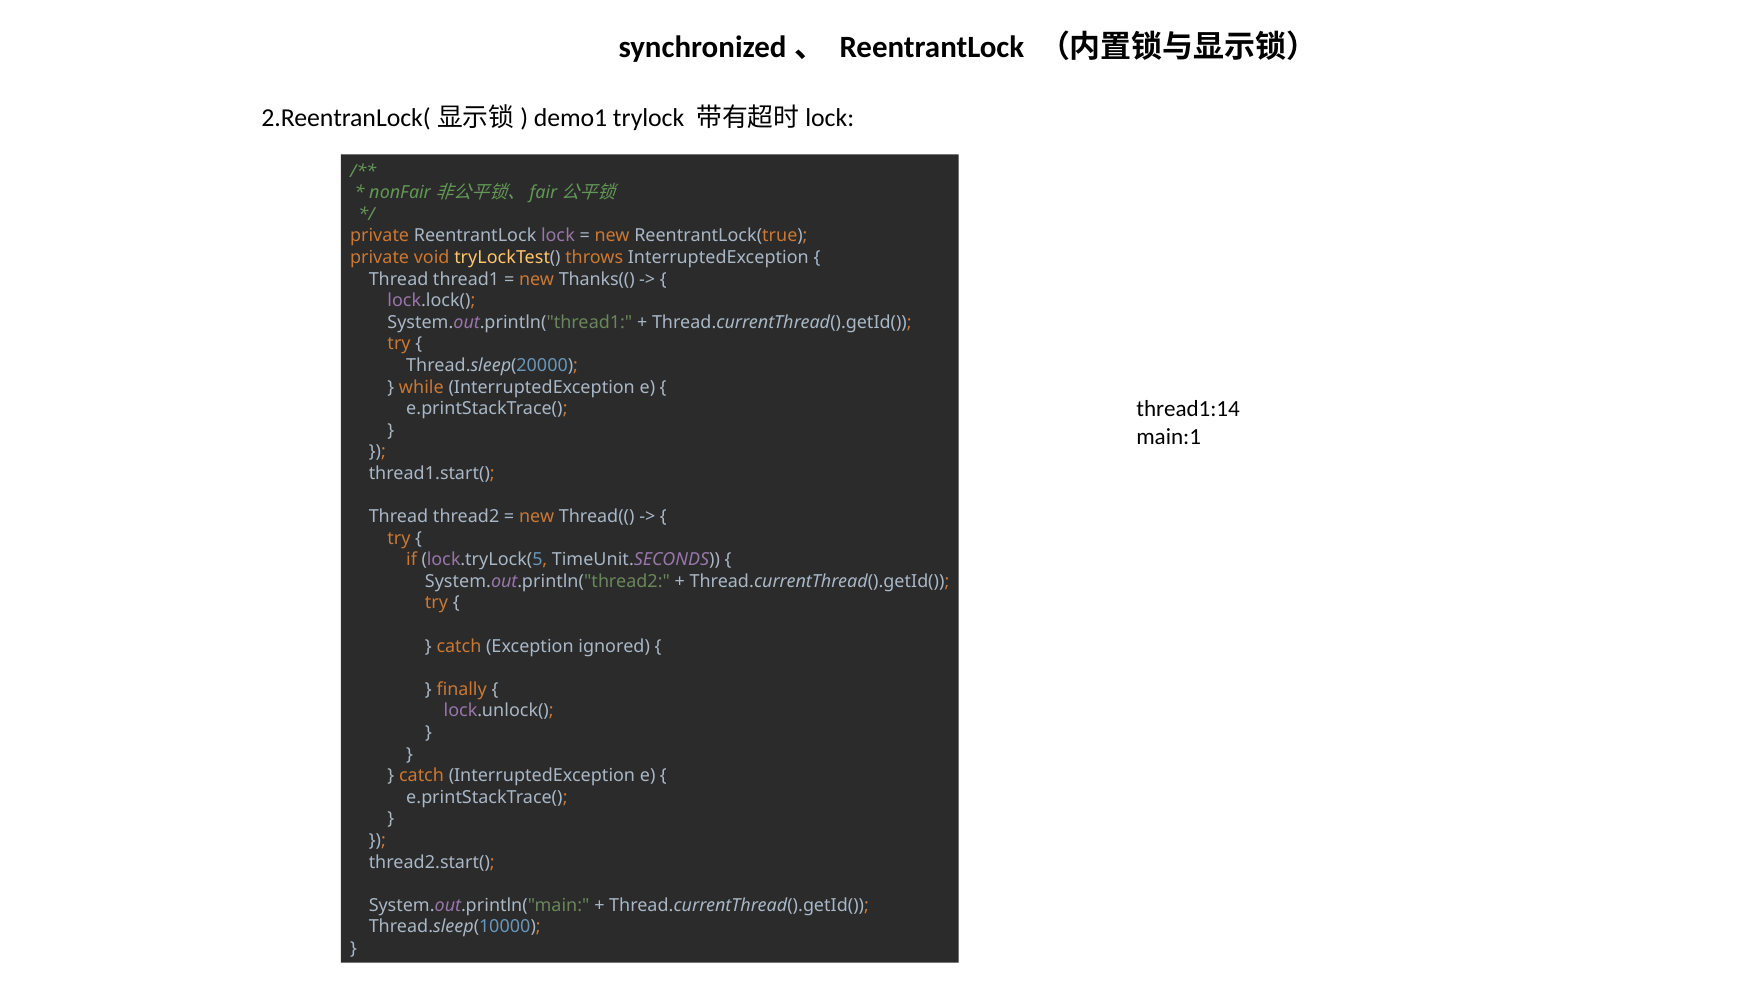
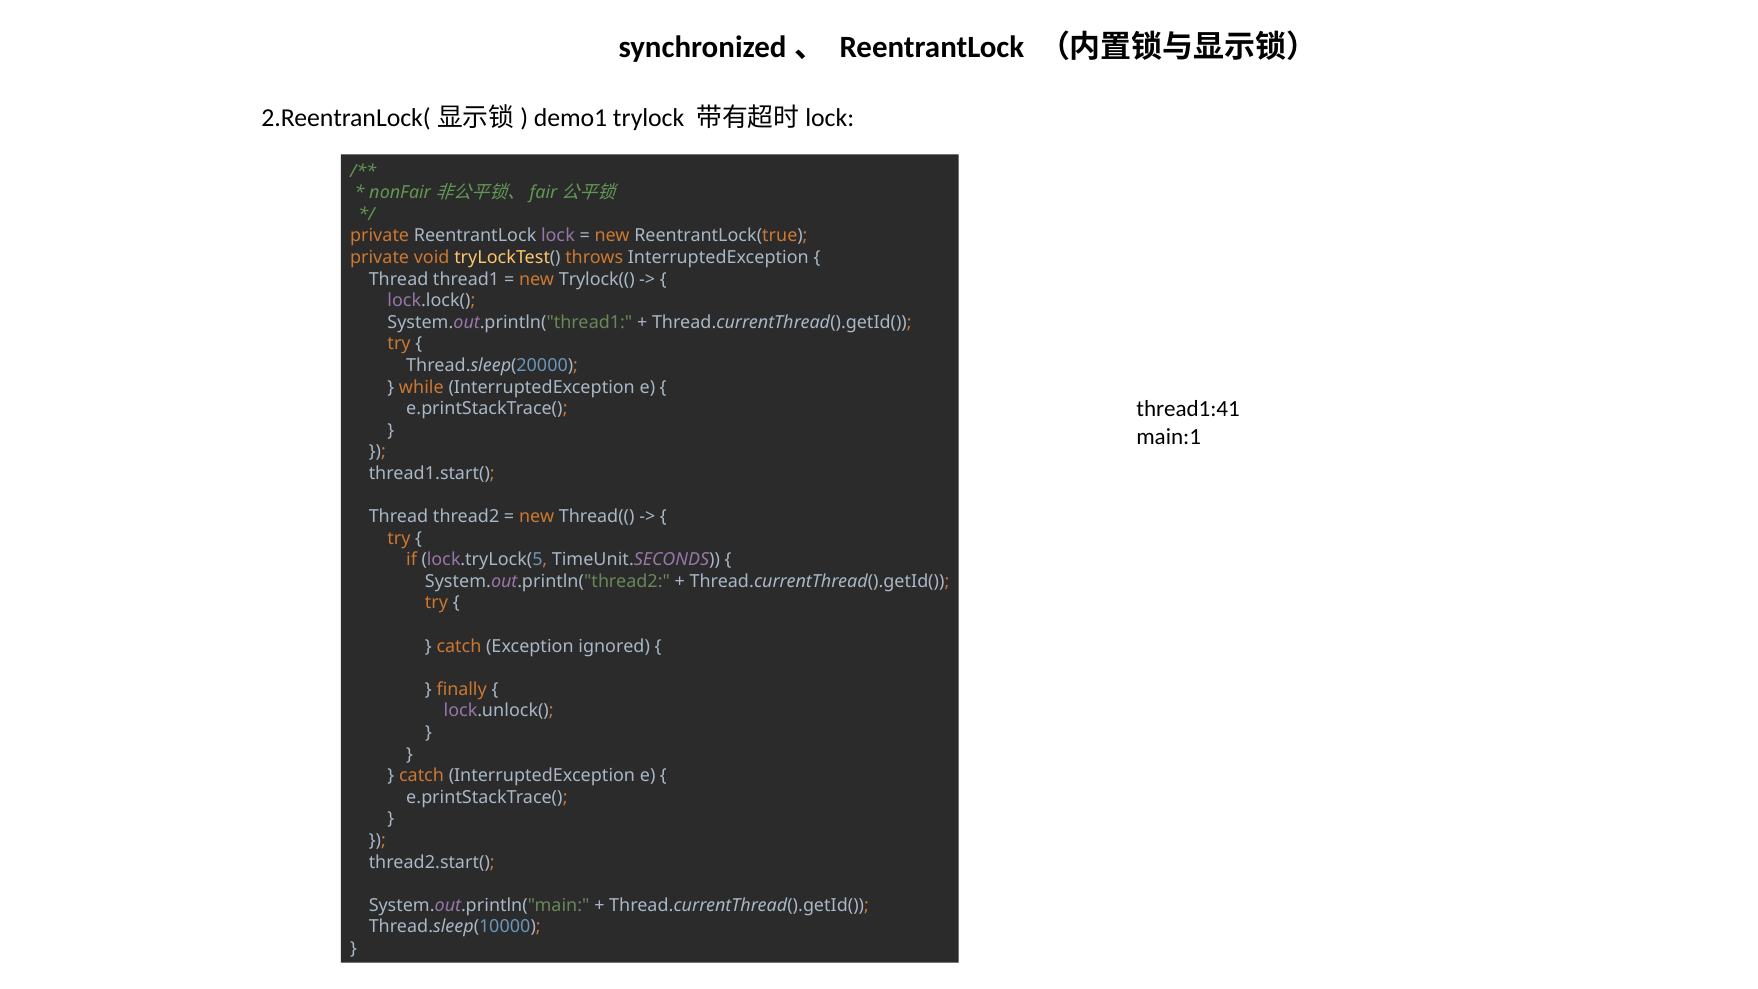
Thanks((: Thanks(( -> Trylock(( (597, 279)
thread1:14: thread1:14 -> thread1:41 (1188, 409)
